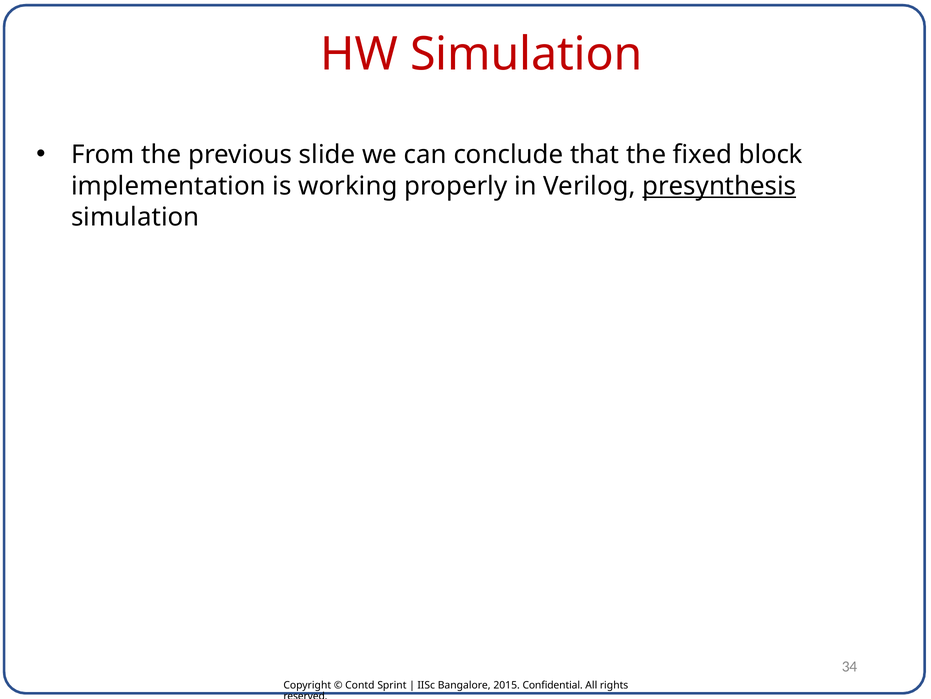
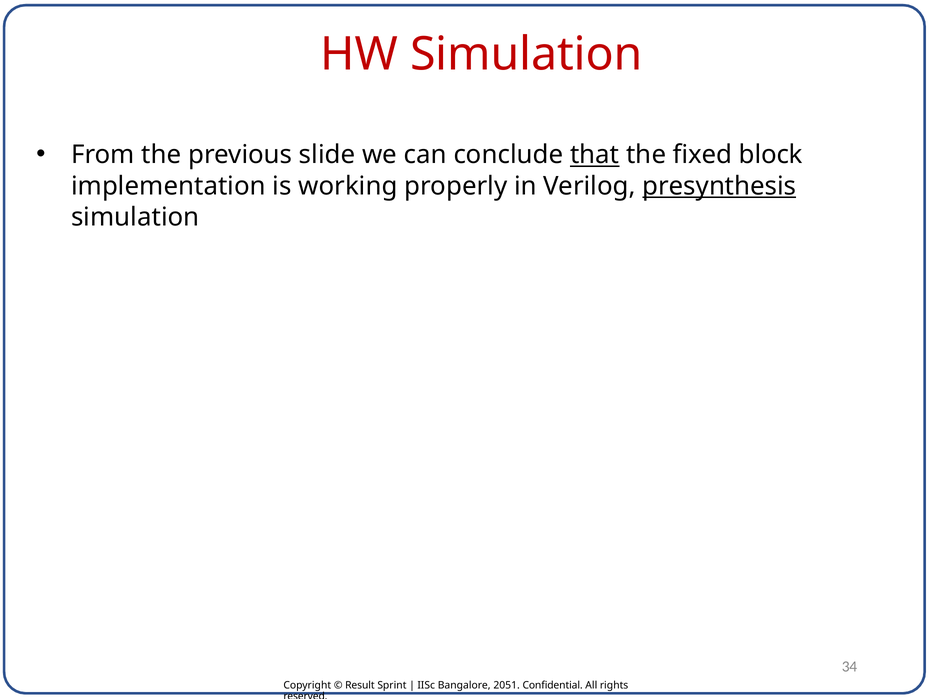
that underline: none -> present (595, 155)
Contd: Contd -> Result (360, 684)
2015: 2015 -> 2051 (507, 684)
